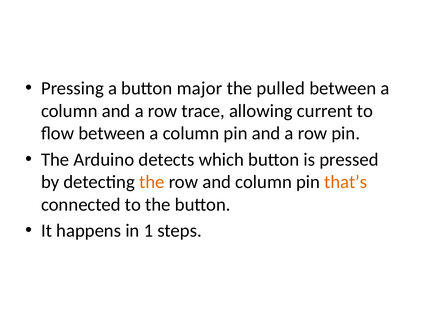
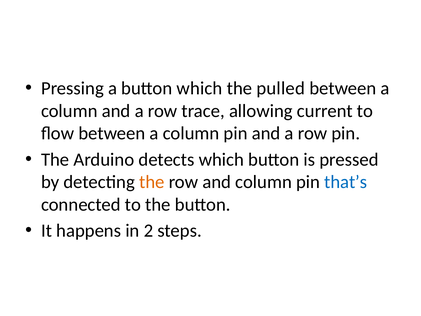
button major: major -> which (200, 88)
that’s colour: orange -> blue (346, 182)
1: 1 -> 2 (148, 231)
